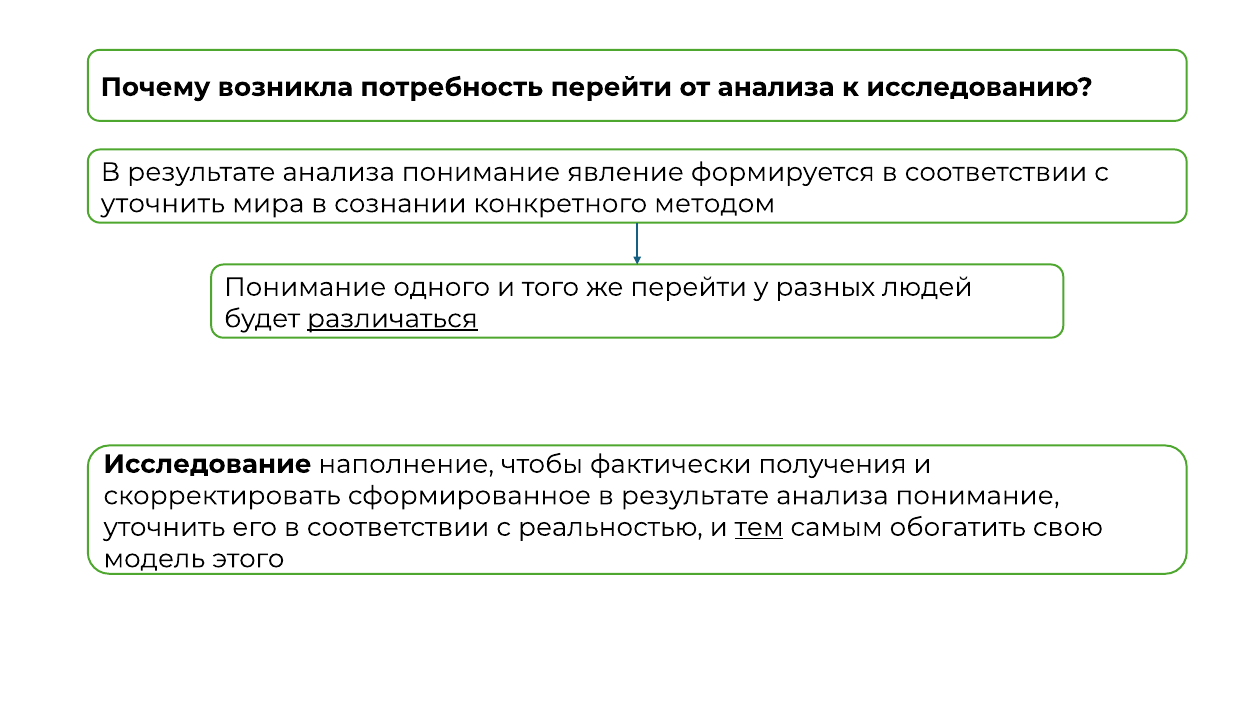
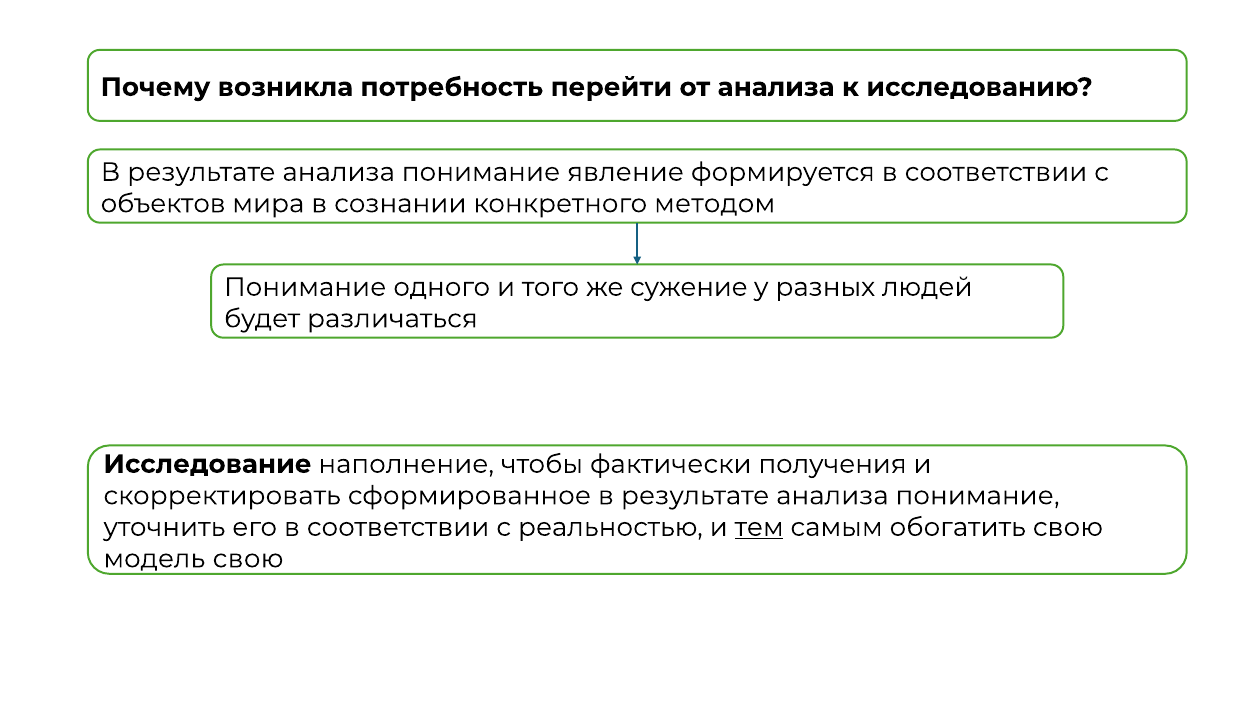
уточнить: уточнить -> объектов (163, 204)
же перейти: перейти -> сужение (689, 287)
различаться underline: present -> none (392, 319)
модель этого: этого -> свою (248, 559)
